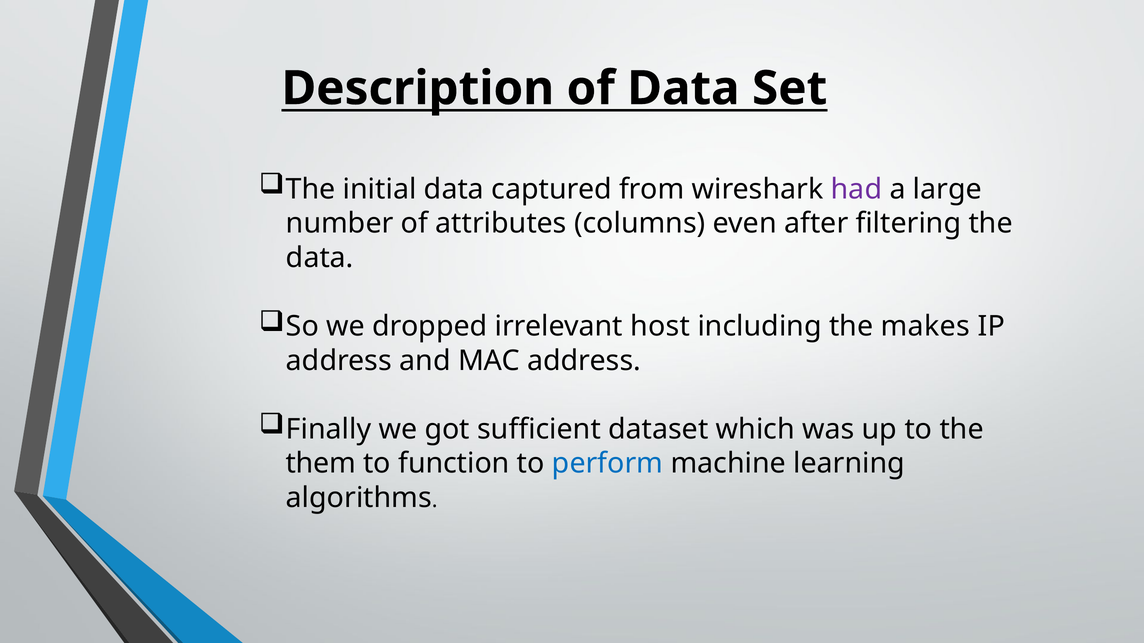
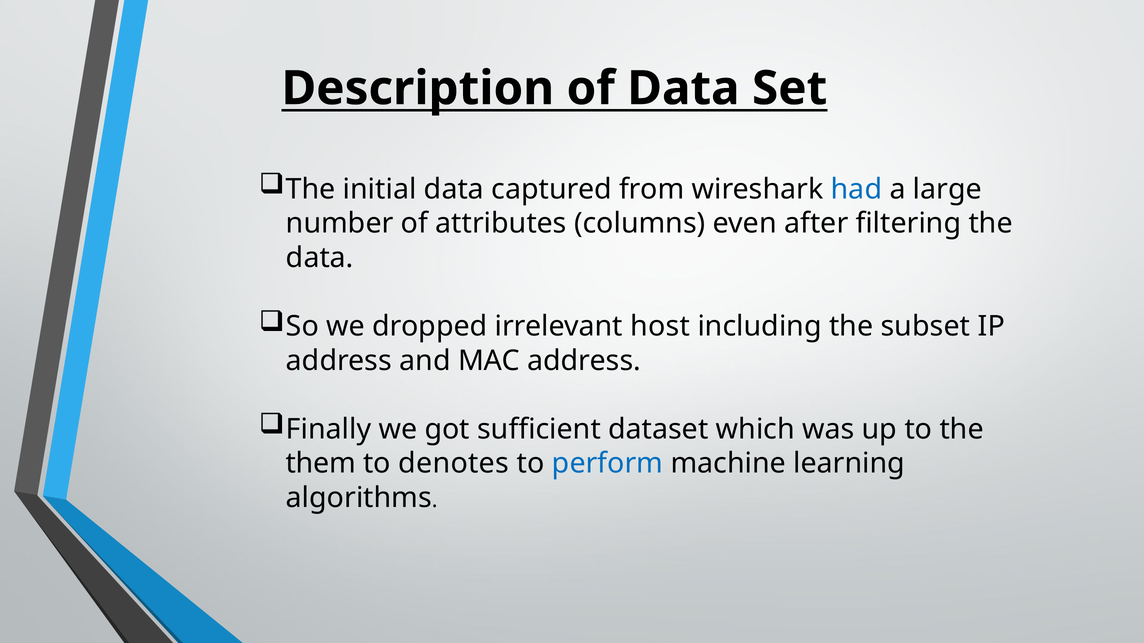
had colour: purple -> blue (856, 189)
makes: makes -> subset (925, 327)
function: function -> denotes (454, 464)
